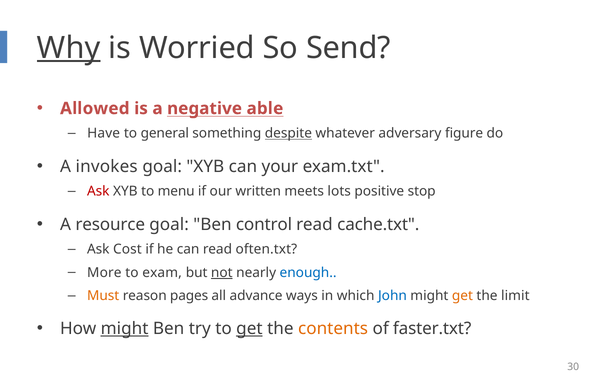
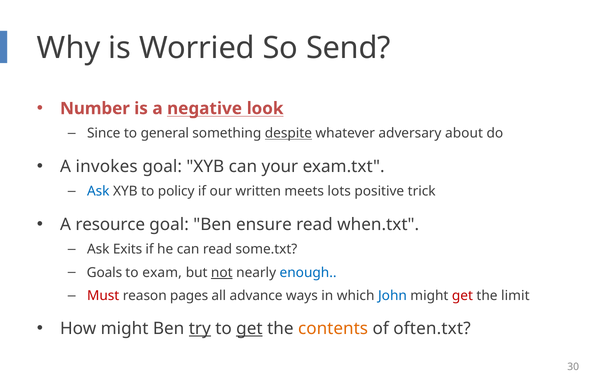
Why underline: present -> none (69, 48)
Allowed: Allowed -> Number (95, 108)
able: able -> look (265, 108)
Have: Have -> Since (104, 133)
figure: figure -> about (464, 133)
Ask colour: red -> blue (98, 191)
menu: menu -> policy (176, 191)
stop: stop -> trick (422, 191)
control: control -> ensure (264, 225)
cache.txt: cache.txt -> when.txt (378, 225)
Cost: Cost -> Exits (128, 249)
often.txt: often.txt -> some.txt (266, 249)
More: More -> Goals (104, 273)
Must colour: orange -> red (103, 296)
get colour: orange -> red (462, 296)
might underline: present -> none (125, 329)
try underline: none -> present (200, 329)
faster.txt: faster.txt -> often.txt (432, 329)
